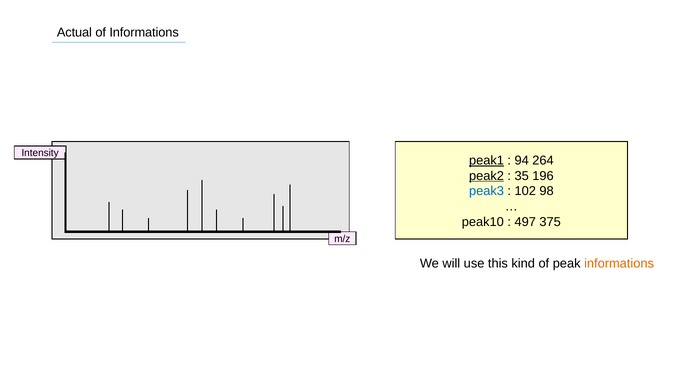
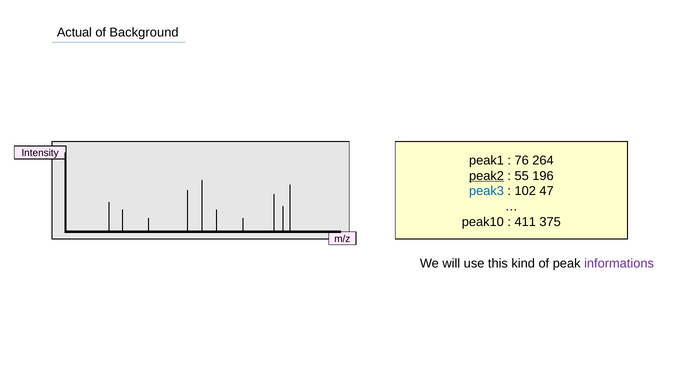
of Informations: Informations -> Background (144, 32)
peak1 underline: present -> none (486, 160)
94: 94 -> 76 (522, 160)
35: 35 -> 55 (522, 176)
98: 98 -> 47 (547, 191)
497: 497 -> 411 (525, 222)
informations colour: orange -> purple (619, 263)
